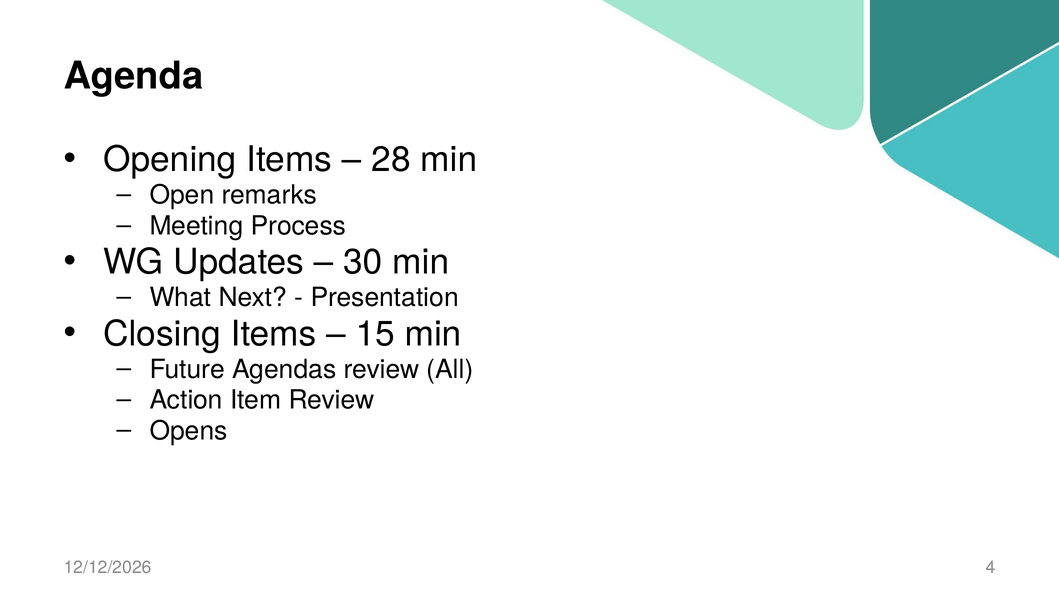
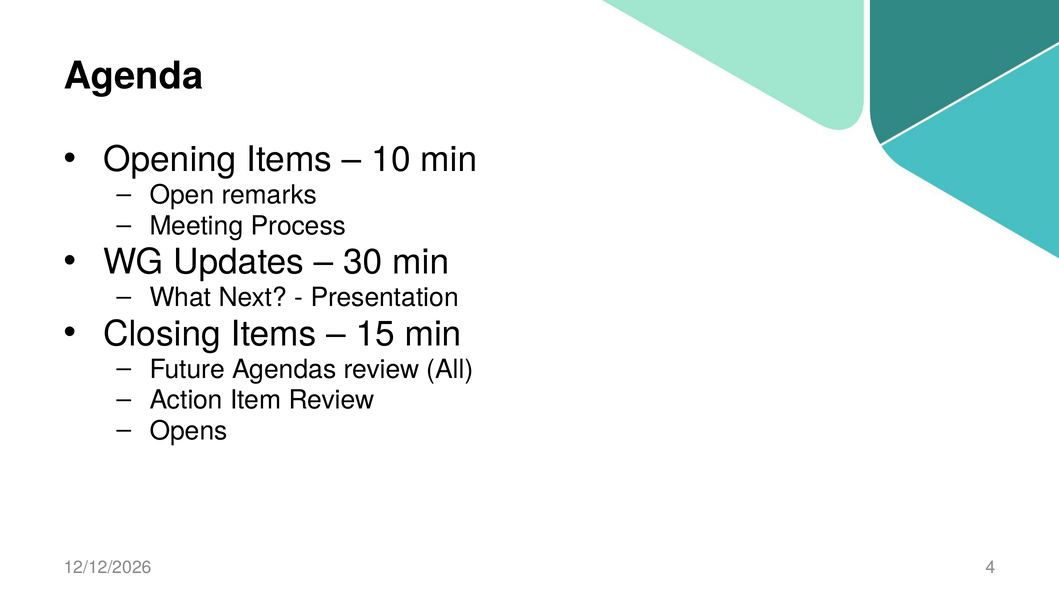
28: 28 -> 10 (391, 160)
